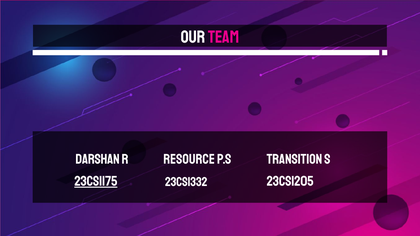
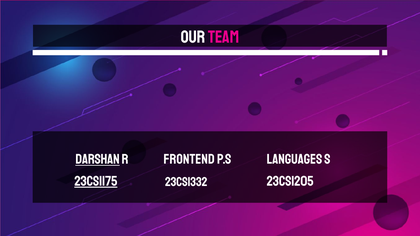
Darshan underline: none -> present (98, 159)
Resource: Resource -> Frontend (189, 159)
Transition: Transition -> Languages (294, 159)
